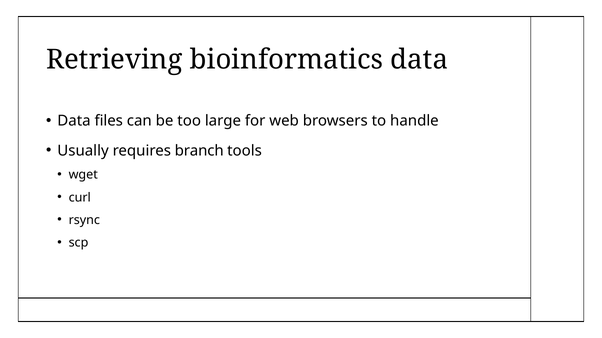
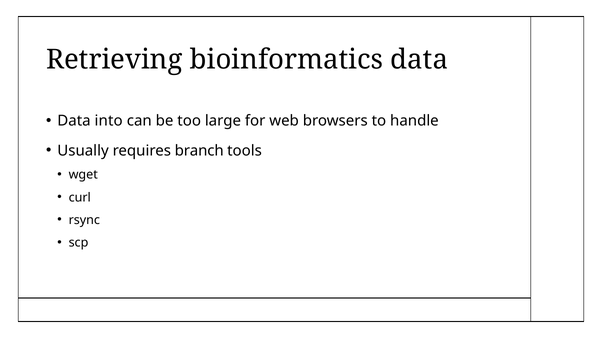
files: files -> into (109, 121)
